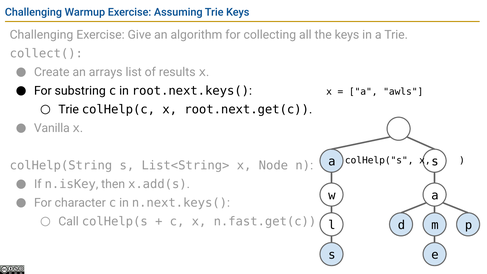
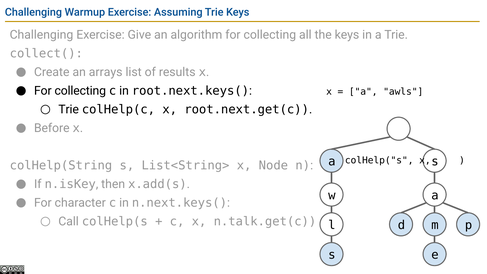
substring: substring -> collecting (80, 91)
Vanilla: Vanilla -> Before (52, 128)
n.fast.get(c: n.fast.get(c -> n.talk.get(c (265, 222)
